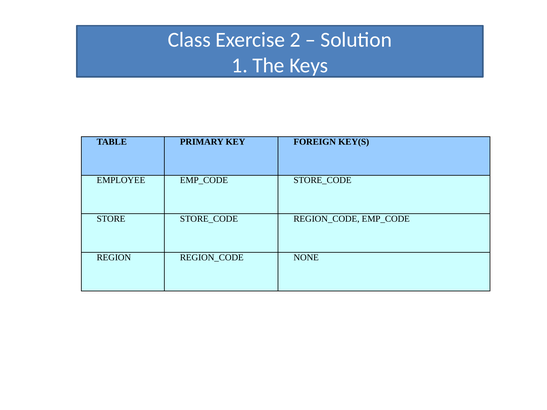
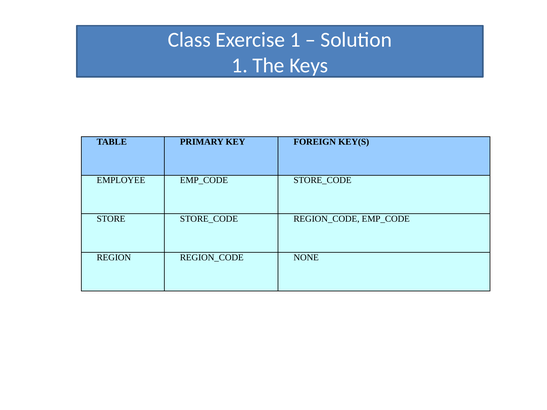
Exercise 2: 2 -> 1 (295, 40)
